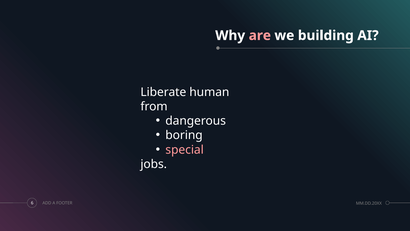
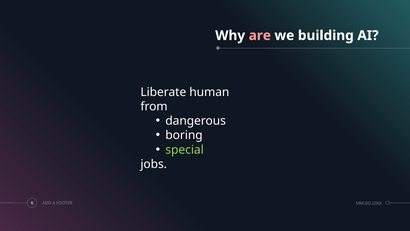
special colour: pink -> light green (185, 149)
